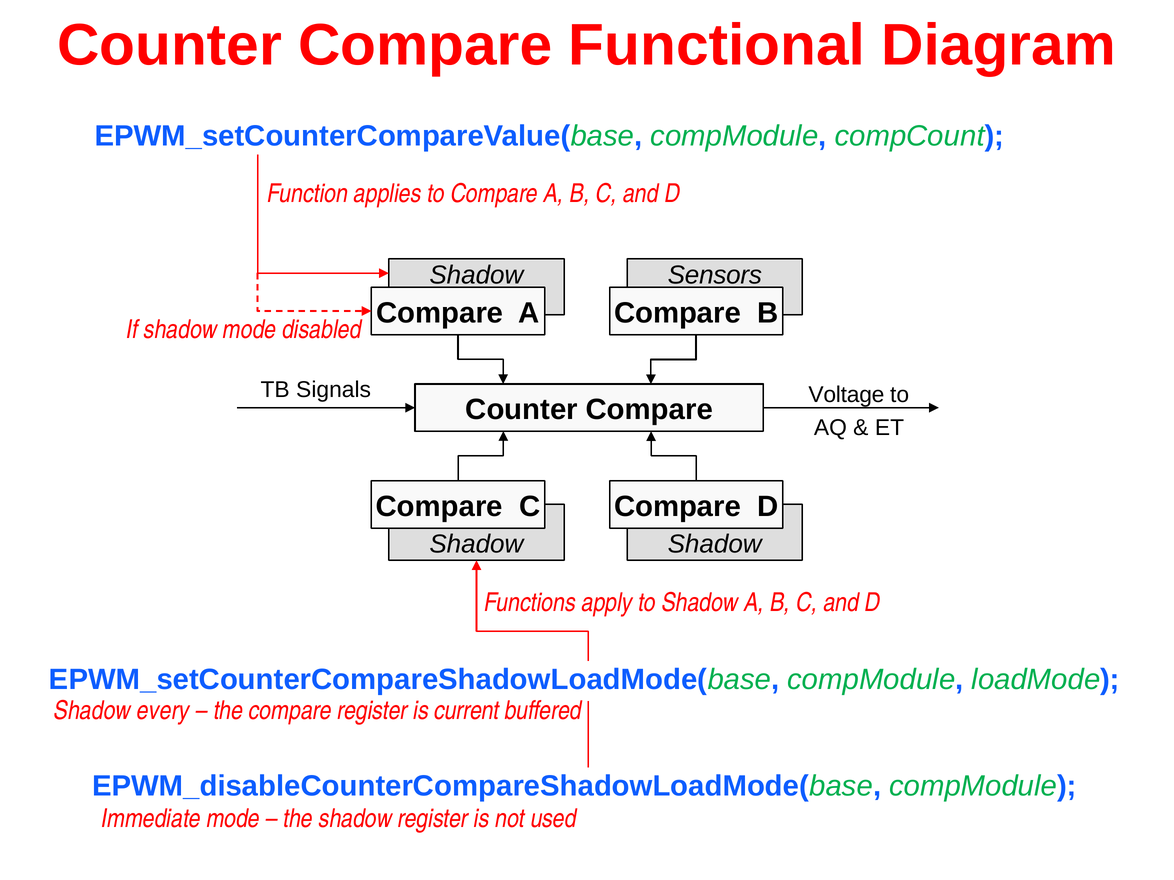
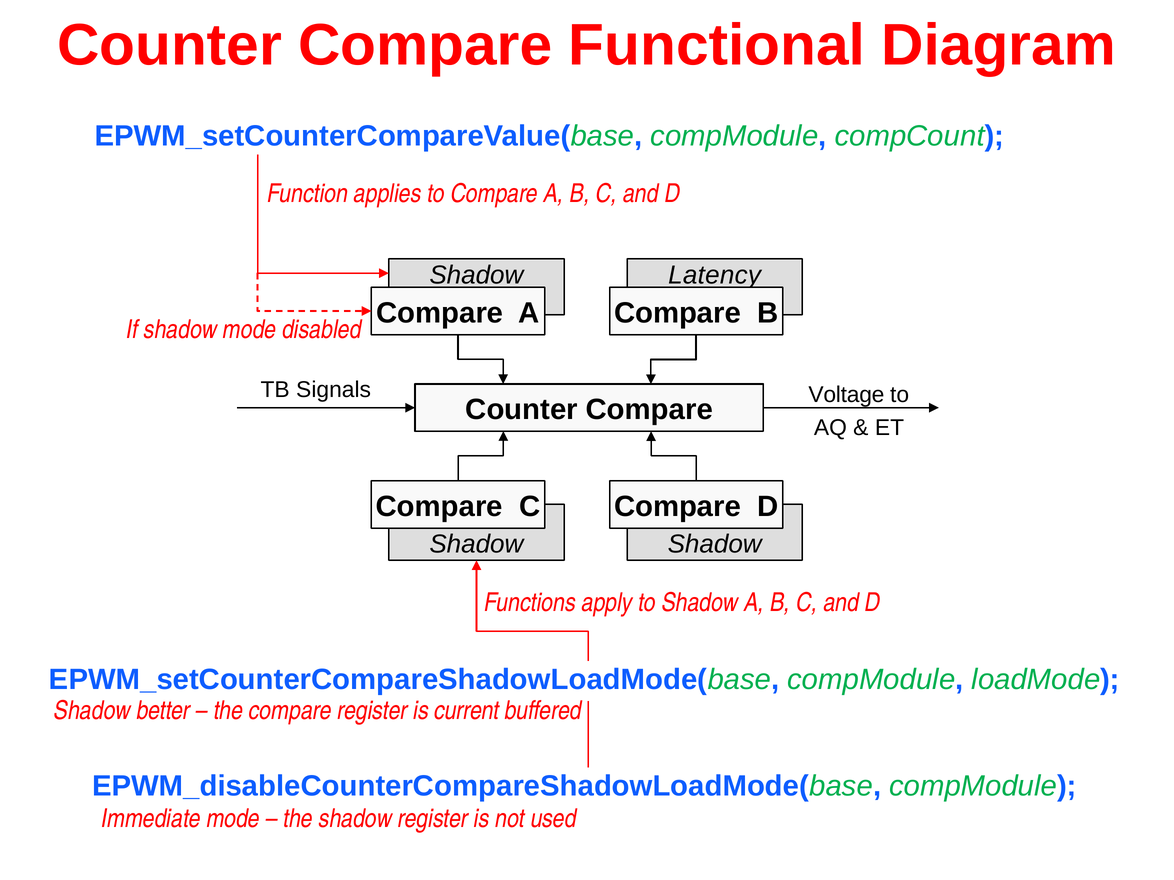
Sensors: Sensors -> Latency (715, 275)
every: every -> better (163, 711)
